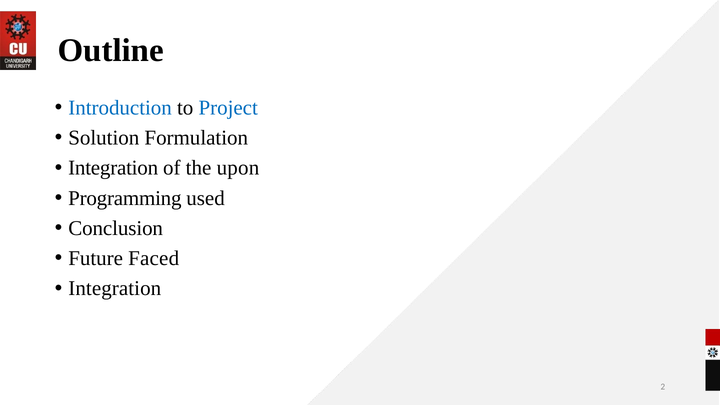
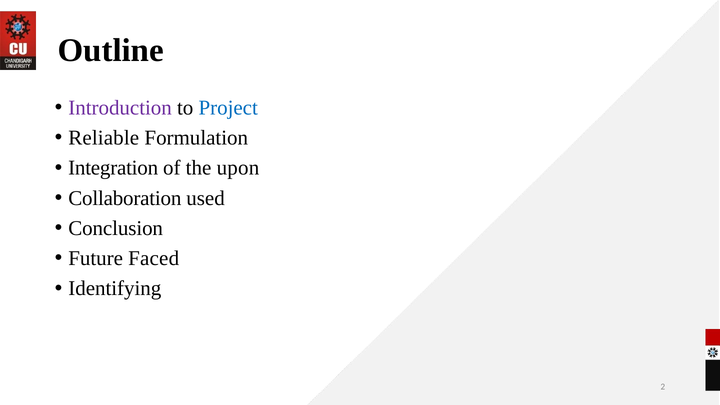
Introduction colour: blue -> purple (120, 108)
Solution: Solution -> Reliable (104, 138)
Programming: Programming -> Collaboration (125, 198)
Integration: Integration -> Identifying (115, 289)
